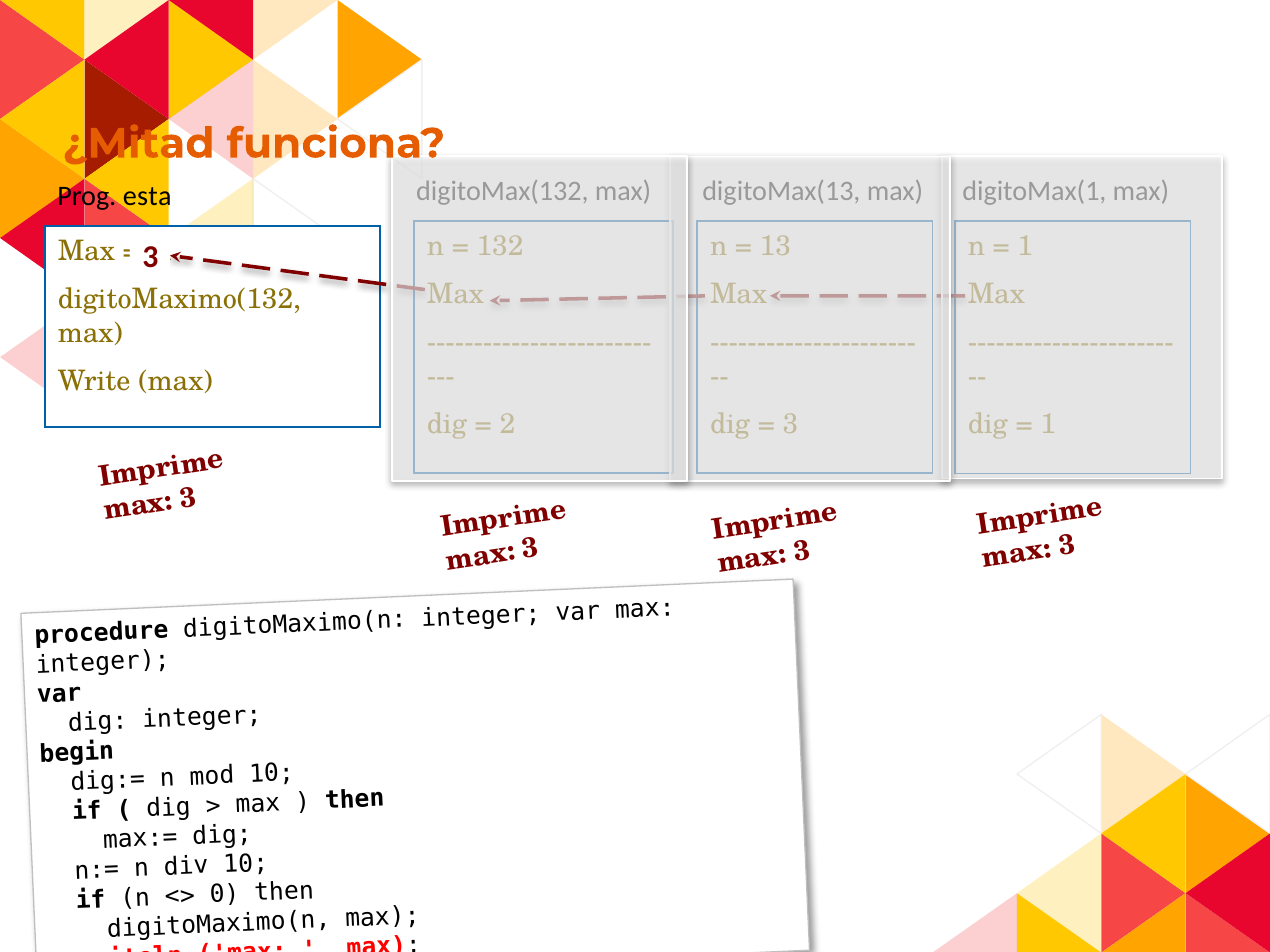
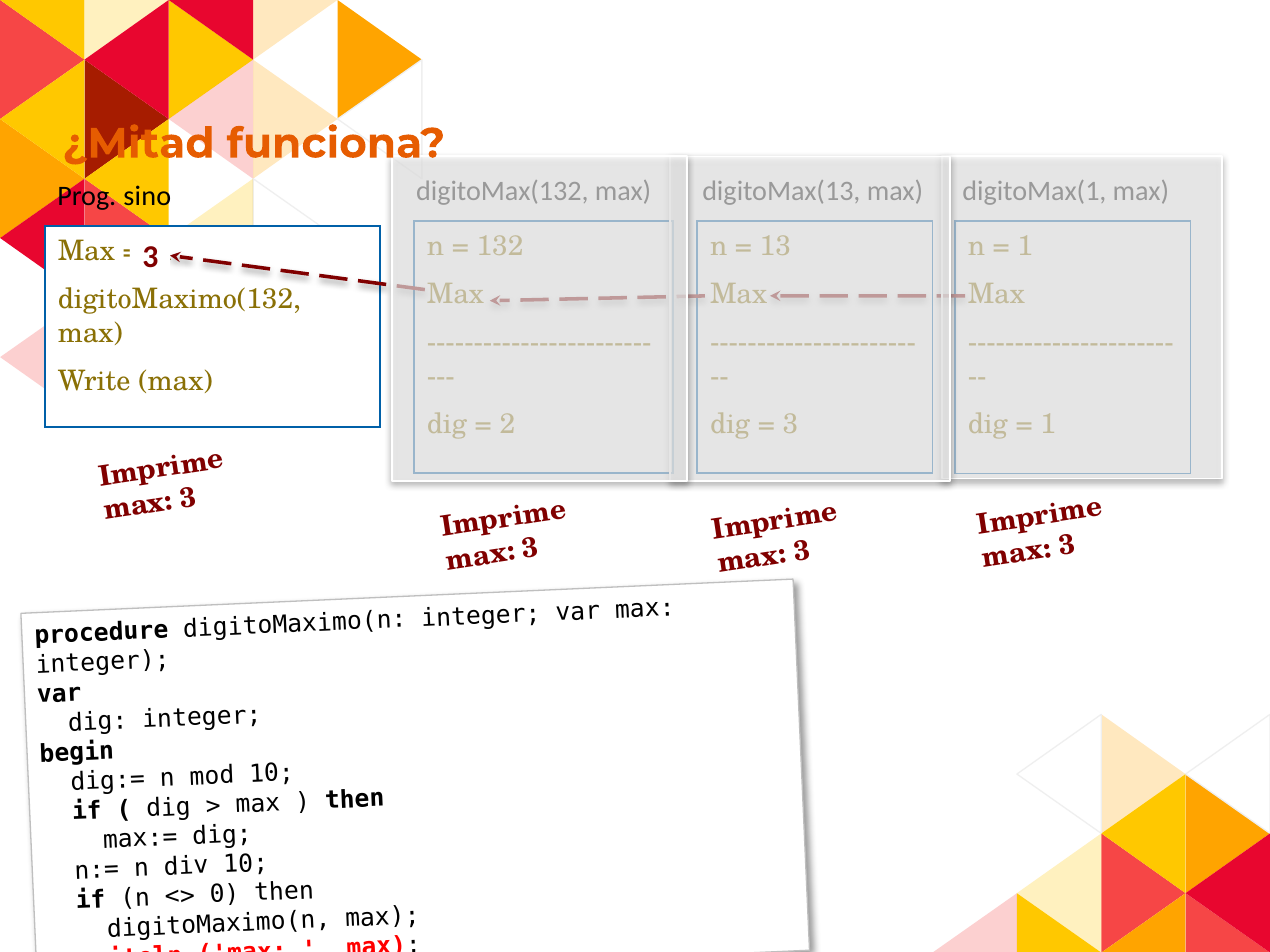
esta: esta -> sino (147, 196)
